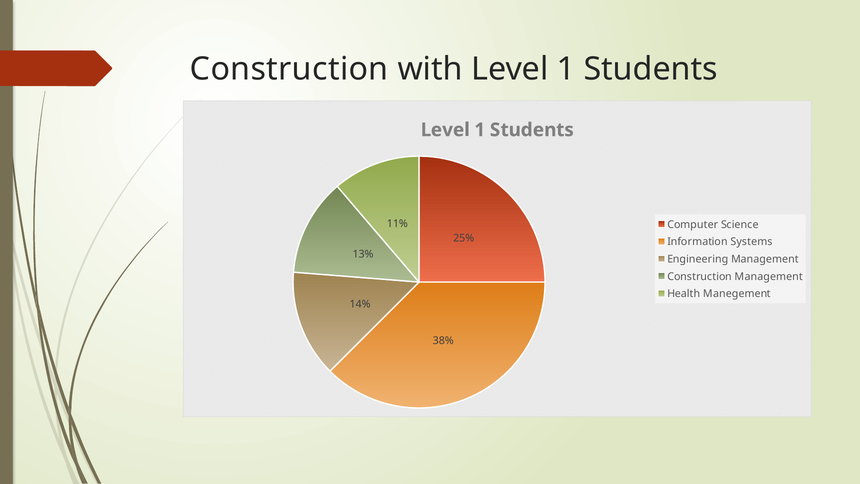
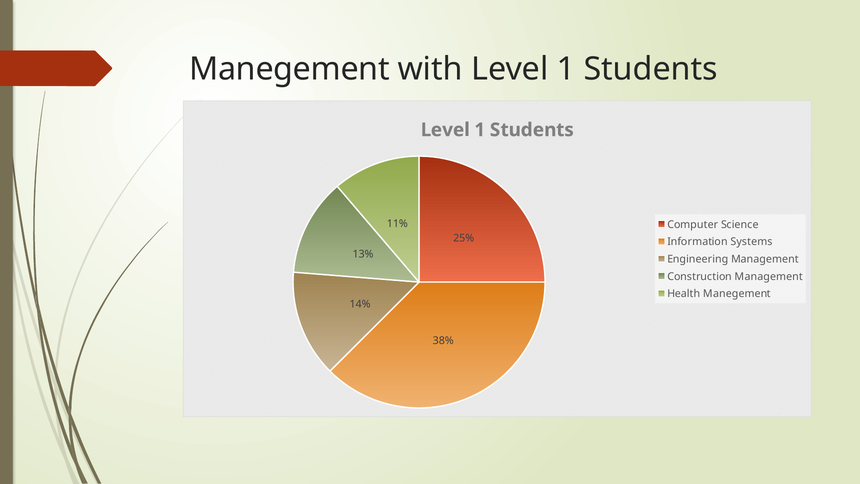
Construction: Construction -> Manegement (289, 69)
